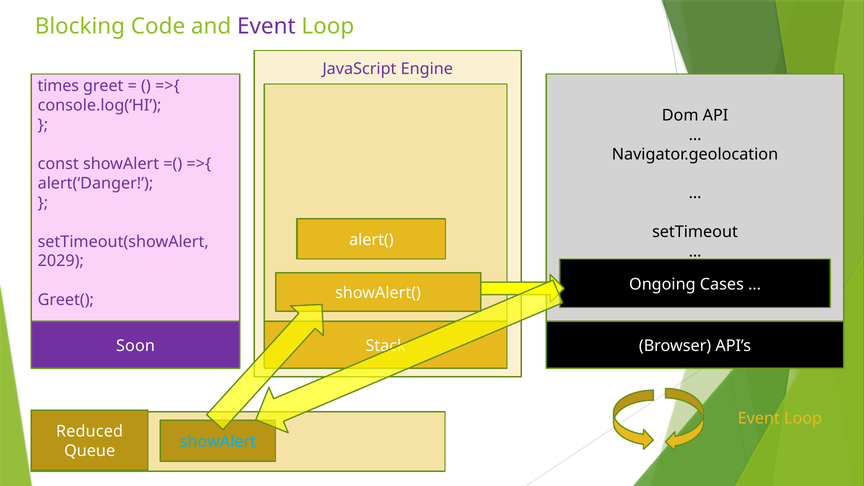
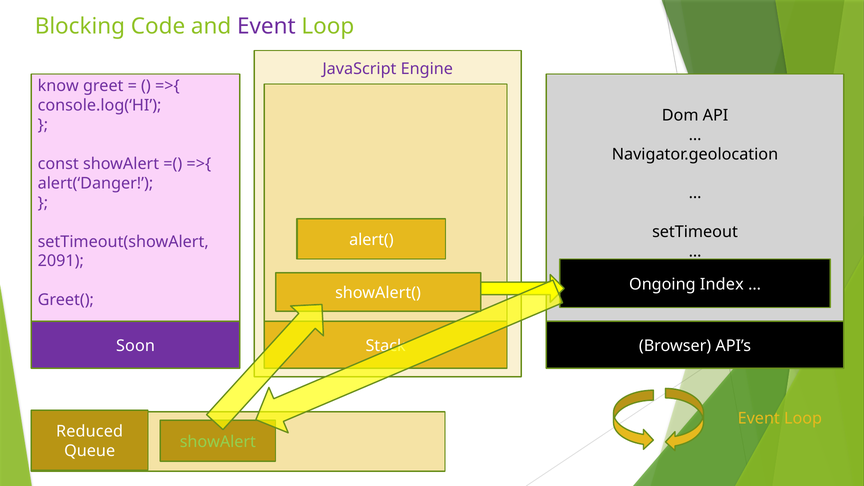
times: times -> know (58, 86)
2029: 2029 -> 2091 (61, 261)
Cases: Cases -> Index (722, 284)
showAlert colour: light blue -> light green (218, 442)
